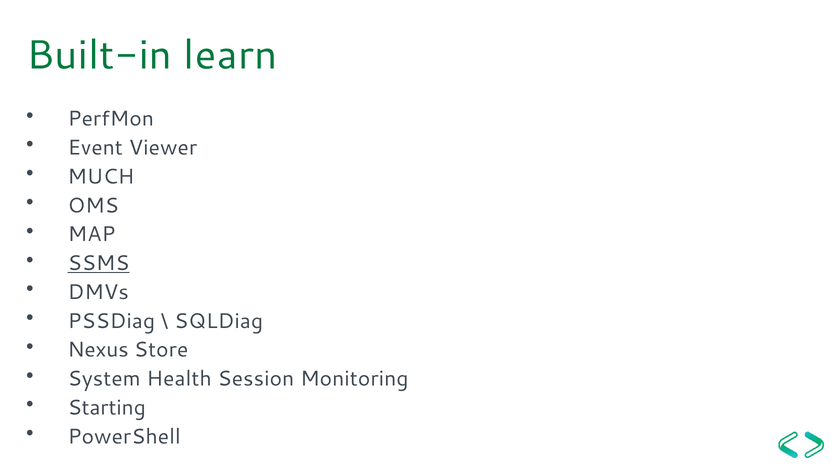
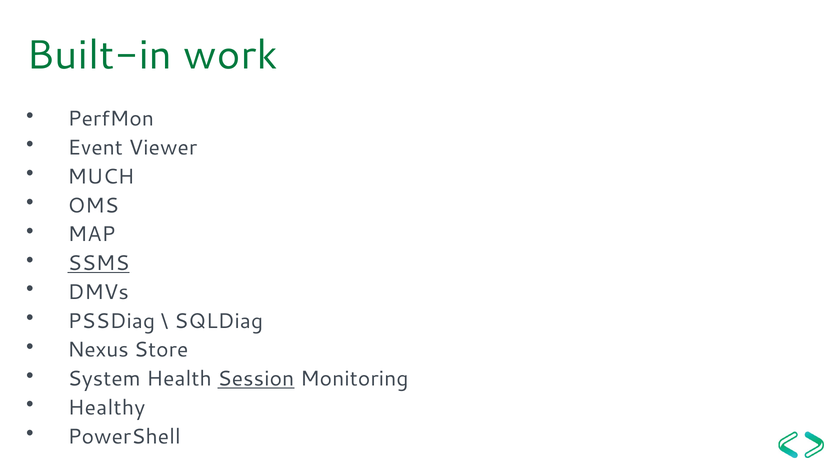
learn: learn -> work (231, 55)
Session underline: none -> present (256, 379)
Starting: Starting -> Healthy (107, 408)
